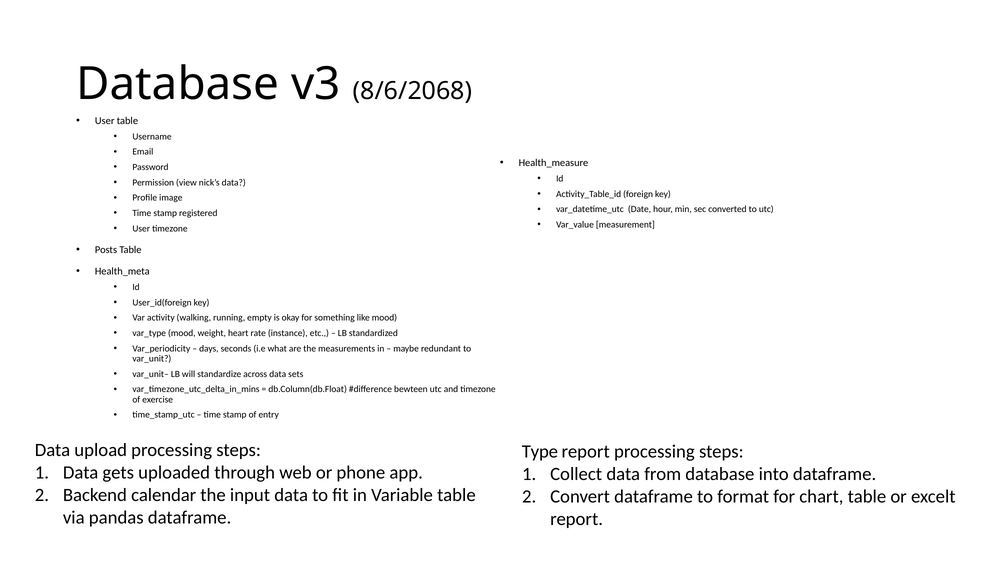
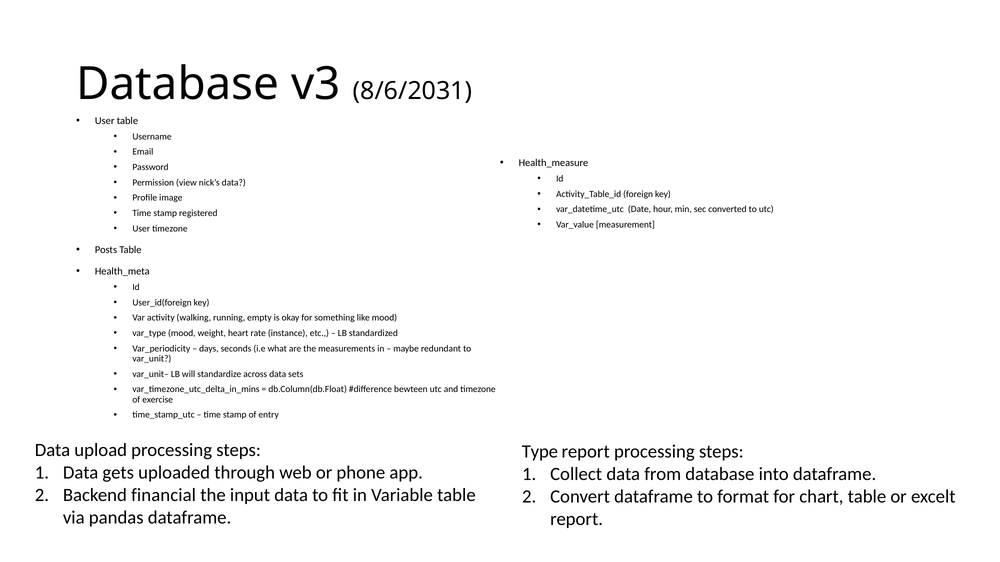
8/6/2068: 8/6/2068 -> 8/6/2031 (413, 91)
calendar: calendar -> financial (164, 495)
